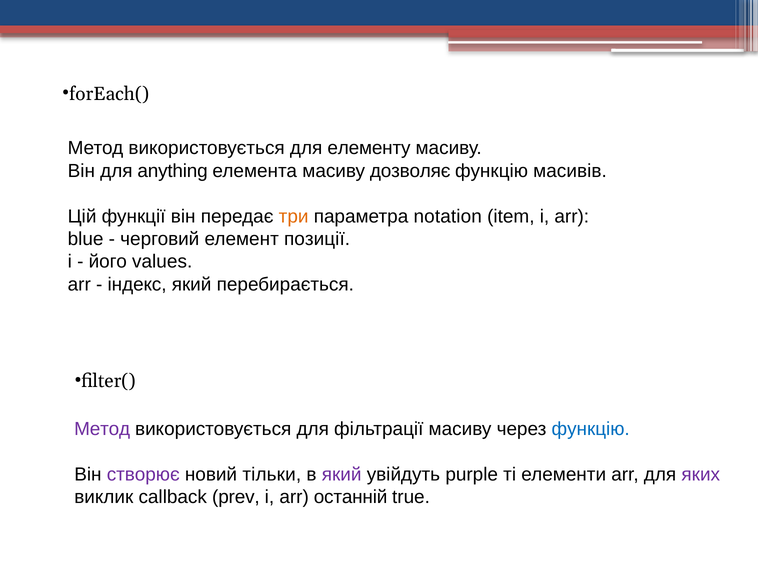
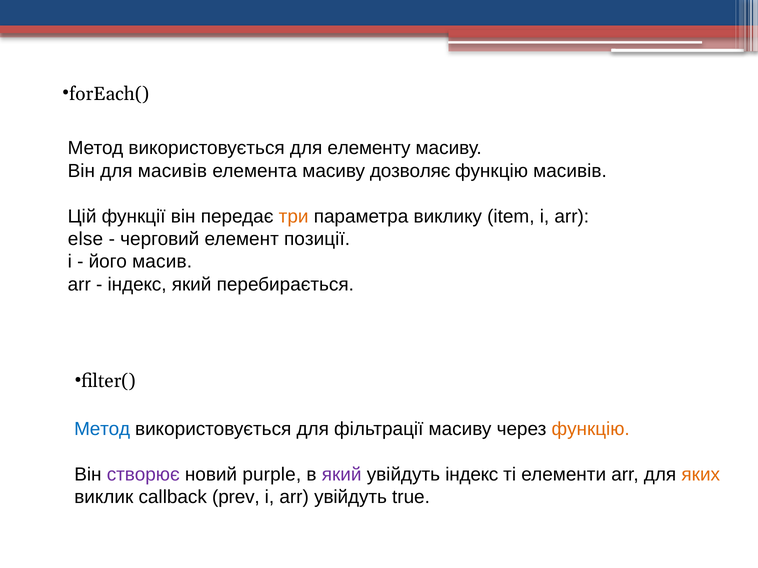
для anything: anything -> масивів (172, 171)
notation: notation -> виклику (448, 216)
blue: blue -> else (85, 239)
values: values -> масив (162, 262)
Метод colour: purple -> blue (102, 429)
функцію colour: blue -> orange (591, 429)
тільки: тільки -> purple (272, 475)
увійдуть purple: purple -> індекс (472, 475)
яких colour: purple -> orange (701, 475)
arr останній: останній -> увійдуть (351, 497)
